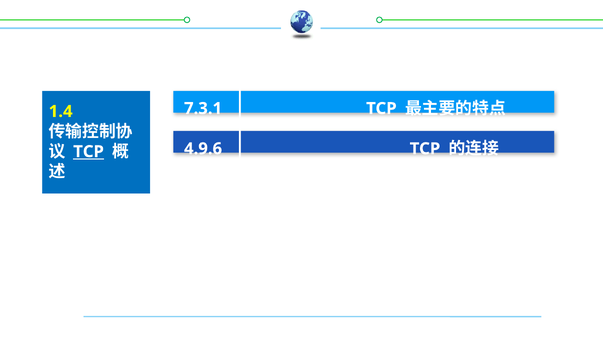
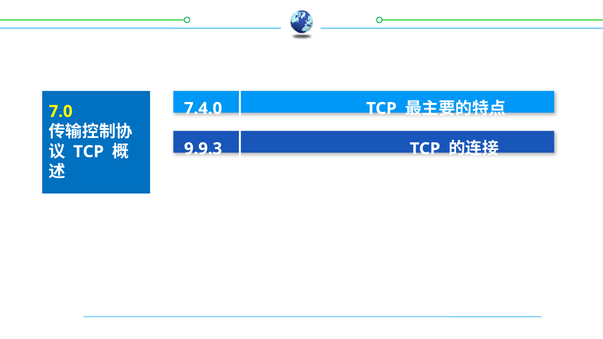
7.3.1: 7.3.1 -> 7.4.0 (203, 109)
1.4: 1.4 -> 7.0 (61, 111)
TCP underline: present -> none (89, 152)
4.9.6: 4.9.6 -> 9.9.3 (203, 149)
